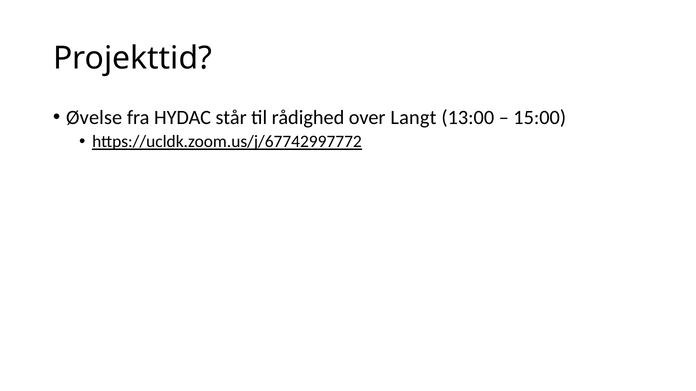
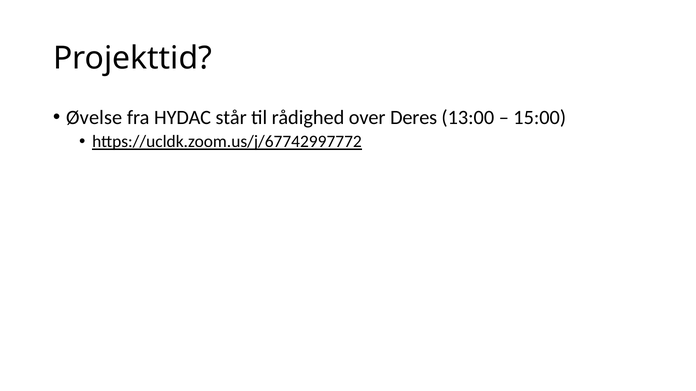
Langt: Langt -> Deres (414, 118)
